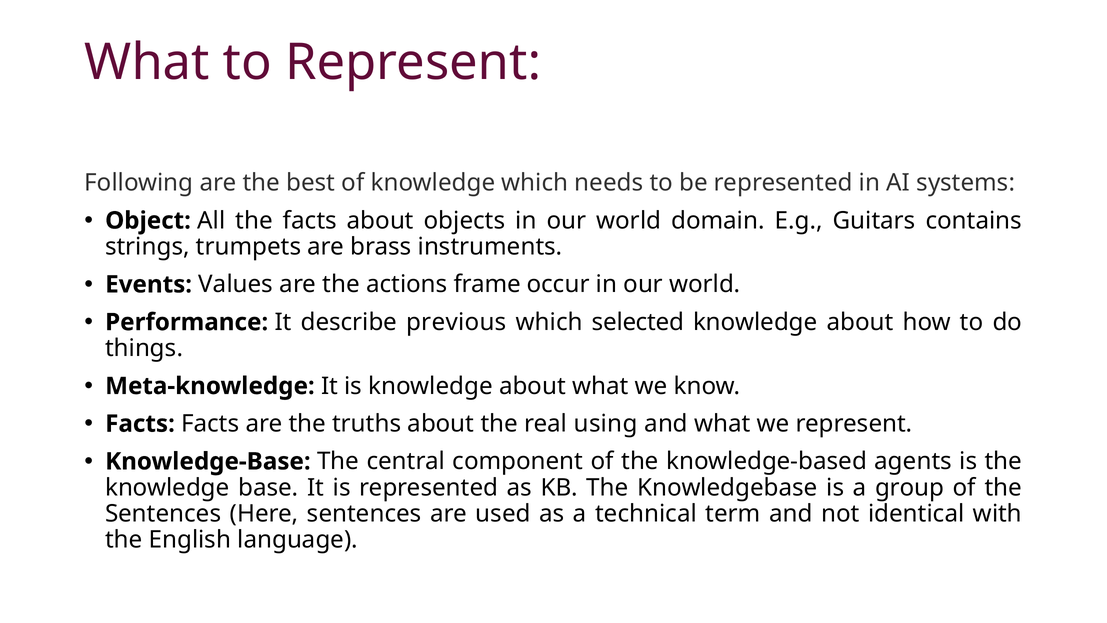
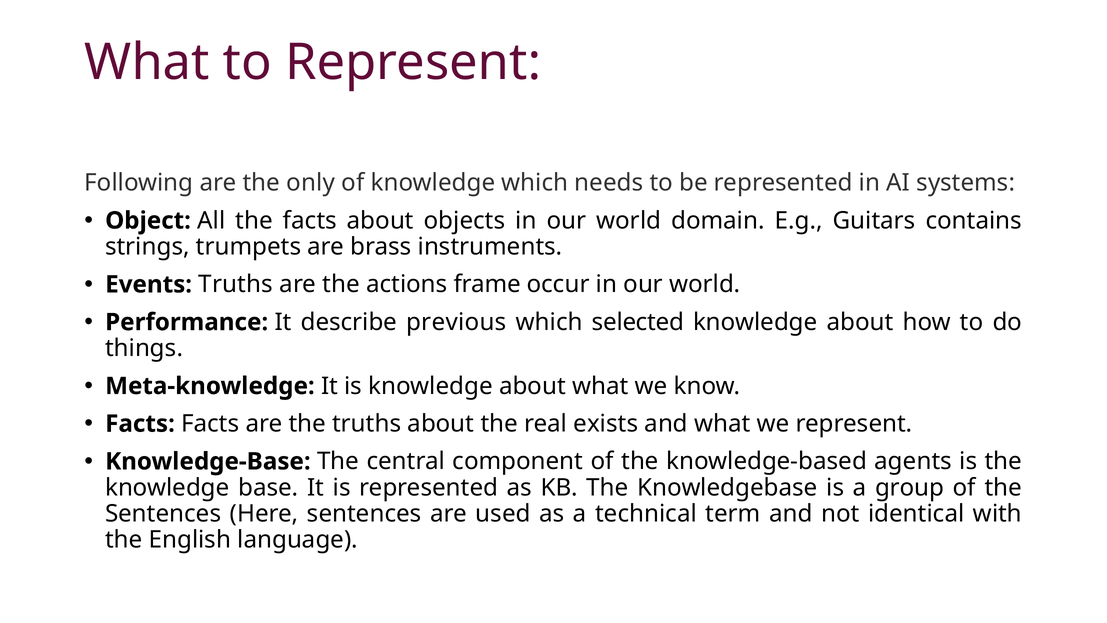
best: best -> only (311, 183)
Events Values: Values -> Truths (236, 284)
using: using -> exists (606, 424)
